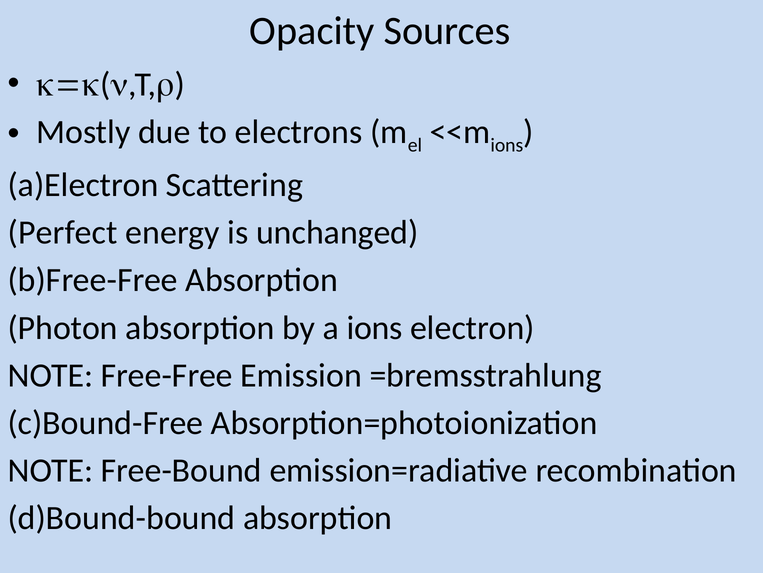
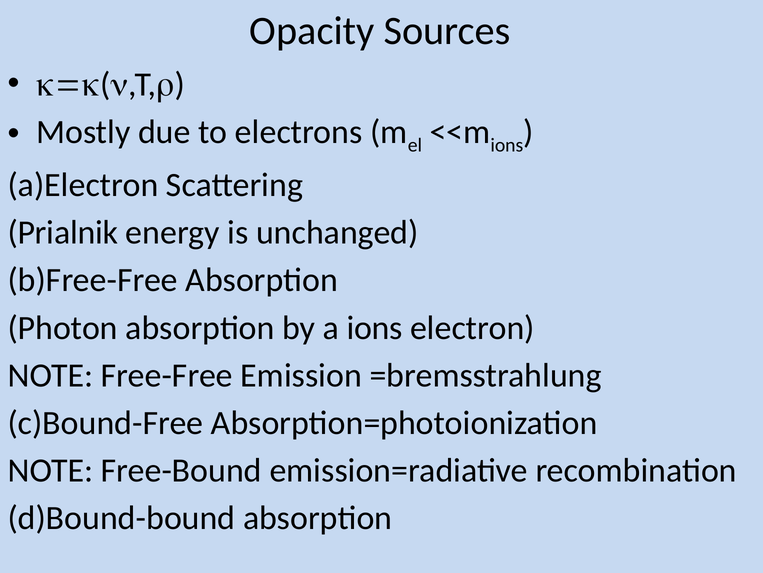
Perfect: Perfect -> Prialnik (63, 232)
